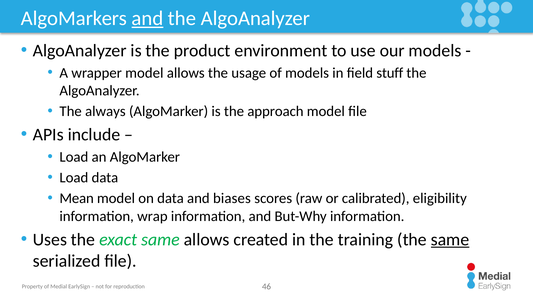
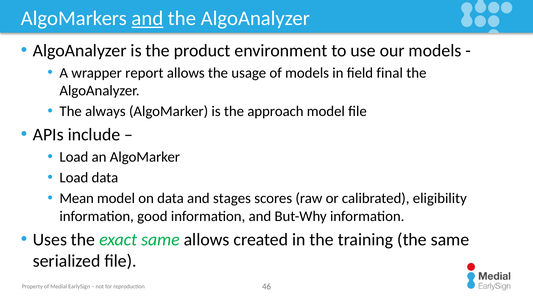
wrapper model: model -> report (144, 73)
stuff: stuff -> final (390, 73)
biases: biases -> stages (232, 198)
wrap: wrap -> good (152, 216)
same underline: present -> none (450, 239)
